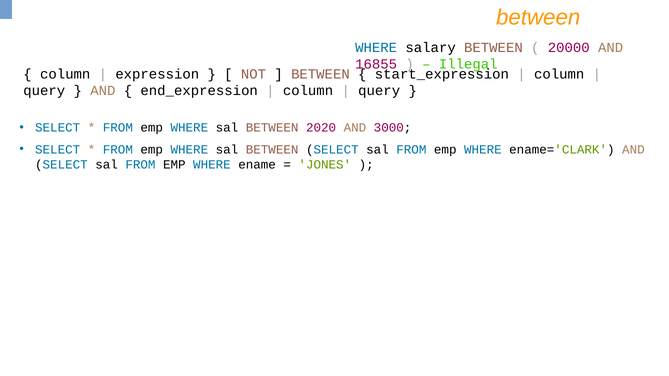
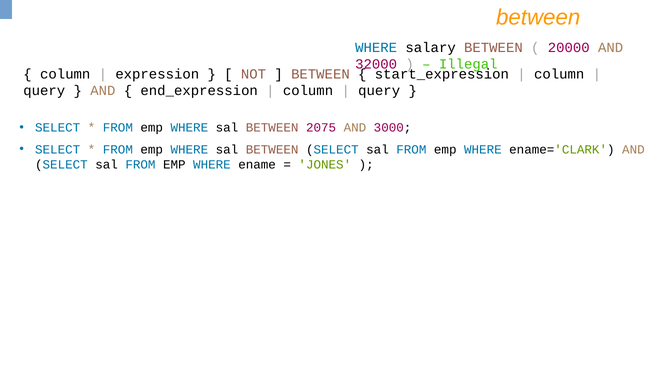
16855: 16855 -> 32000 (376, 64)
2020: 2020 -> 2075 (321, 128)
